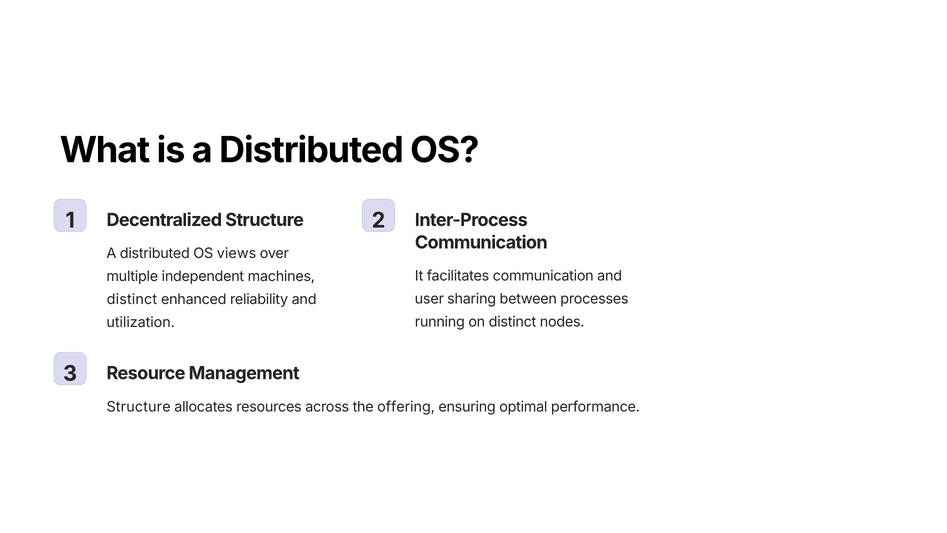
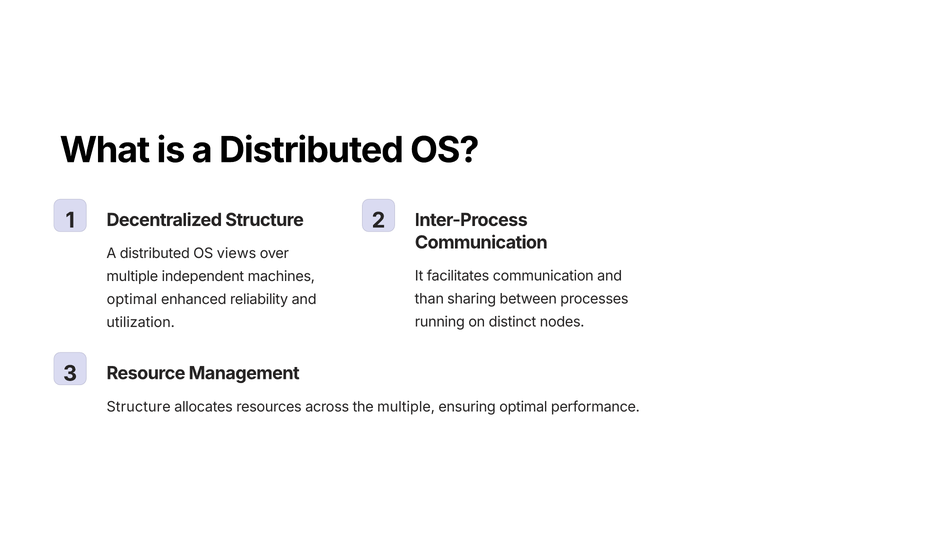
user: user -> than (429, 299)
distinct: distinct -> optimal (132, 299)
the offering: offering -> multiple (406, 407)
